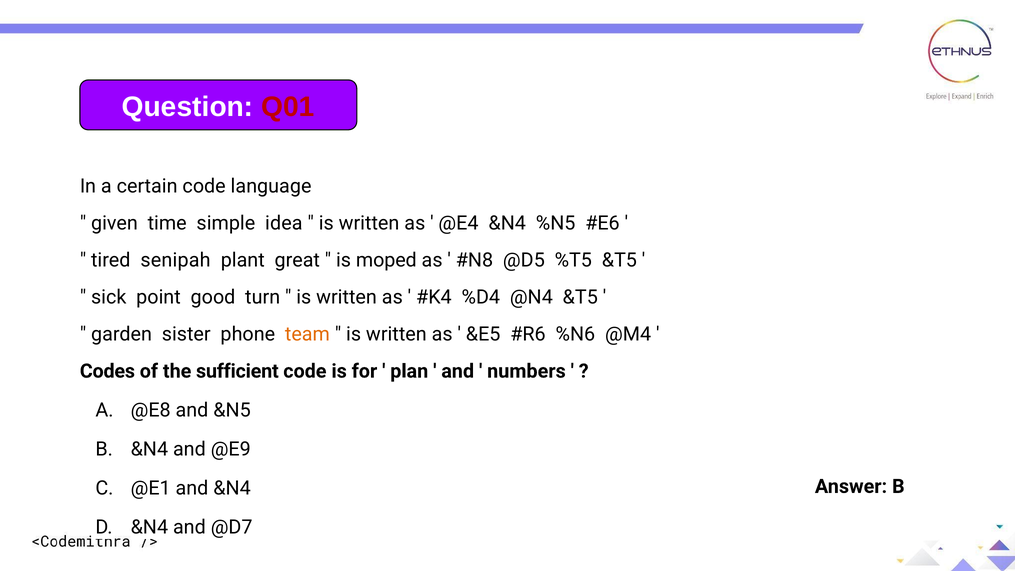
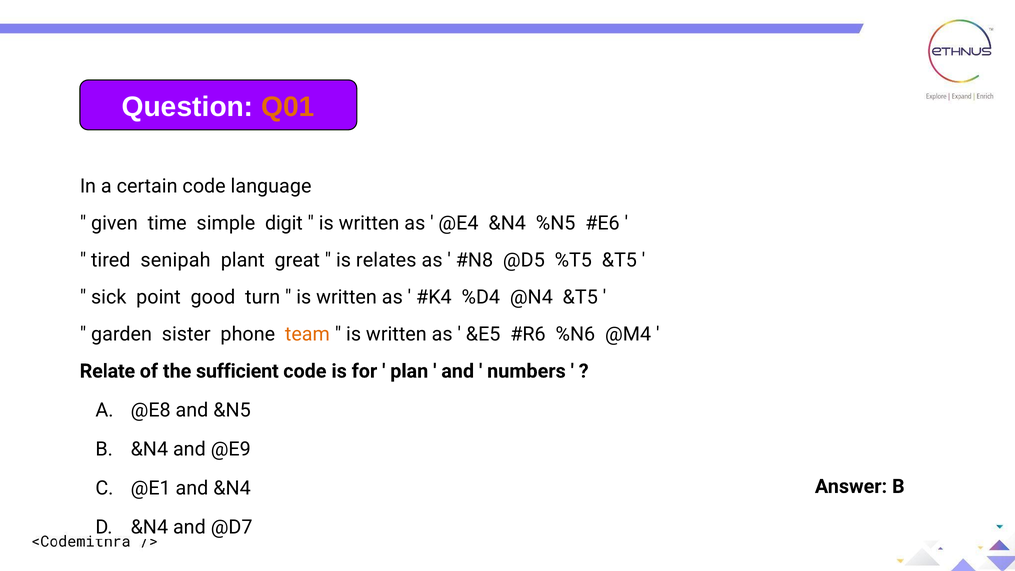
Q01 colour: red -> orange (288, 107)
idea: idea -> digit (284, 223)
moped: moped -> relates (386, 260)
Codes: Codes -> Relate (107, 371)
